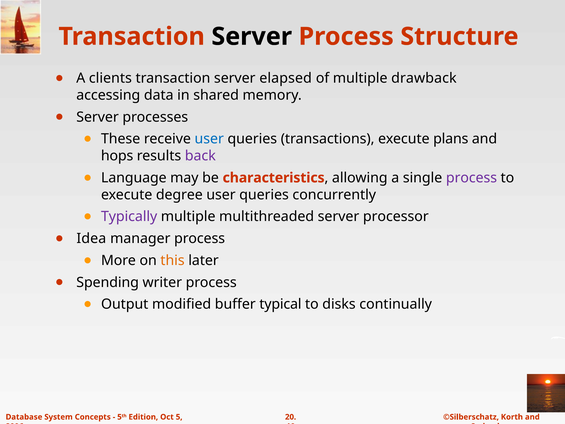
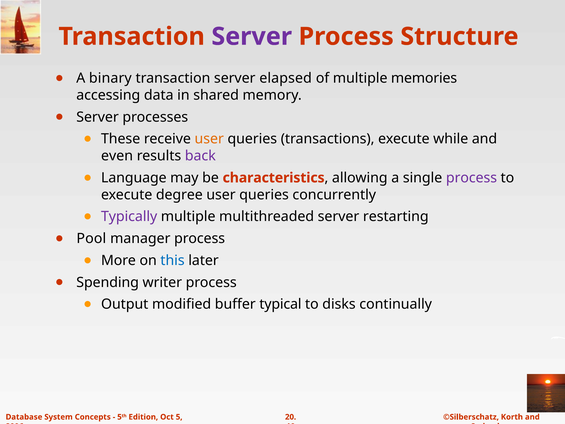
Server colour: black -> purple (252, 37)
clients: clients -> binary (110, 78)
drawback: drawback -> memories (424, 78)
user colour: blue -> orange (209, 139)
plans: plans -> while (451, 139)
hops: hops -> even (117, 156)
processor: processor -> restarting (396, 217)
Idea: Idea -> Pool (91, 238)
this colour: orange -> blue (173, 260)
